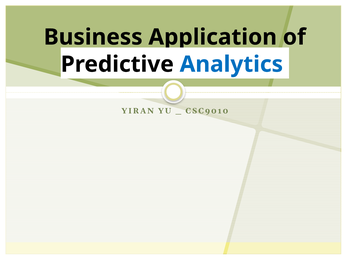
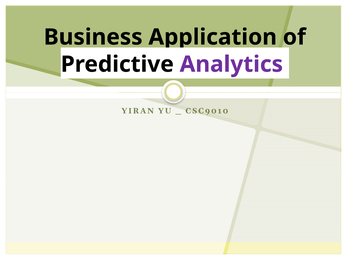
Analytics colour: blue -> purple (231, 64)
